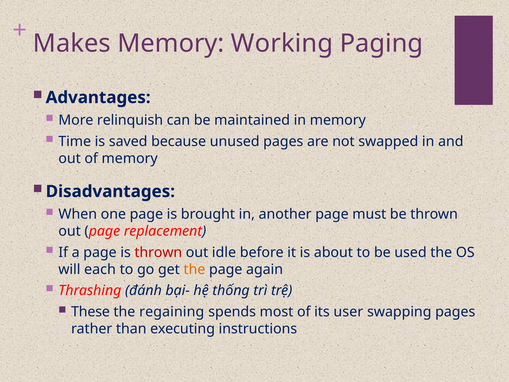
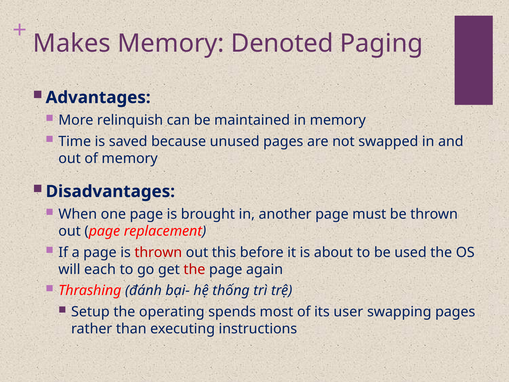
Working: Working -> Denoted (282, 43)
idle: idle -> this (224, 252)
the colour: orange -> red (194, 269)
These: These -> Setup (90, 312)
regaining: regaining -> operating (172, 312)
